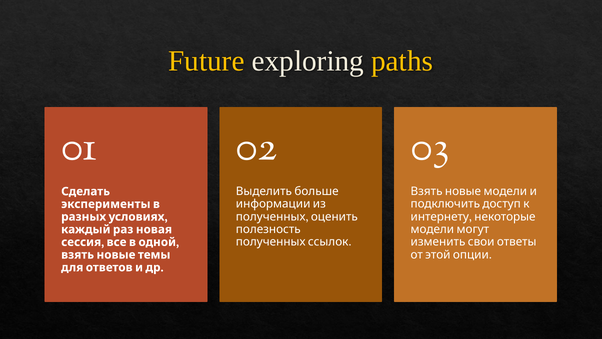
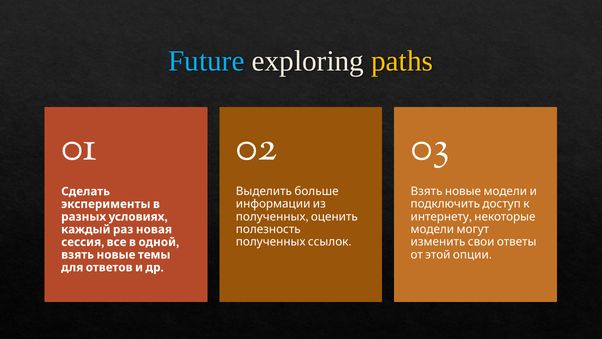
Future colour: yellow -> light blue (206, 61)
